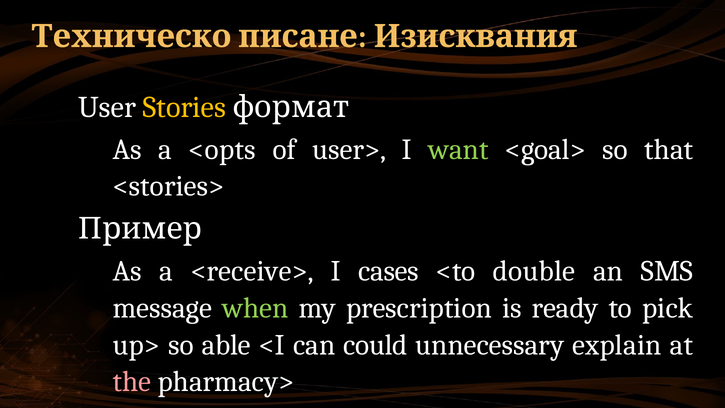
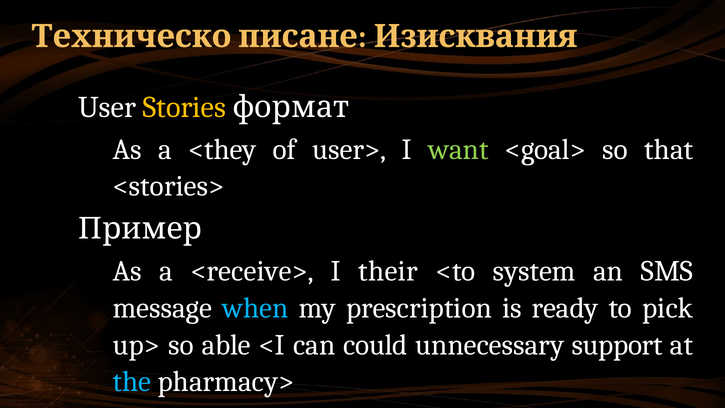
<opts: <opts -> <they (222, 149)
cases: cases -> their (388, 271)
double: double -> system (534, 271)
when colour: light green -> light blue (255, 308)
explain: explain -> support (617, 345)
the colour: pink -> light blue (132, 382)
